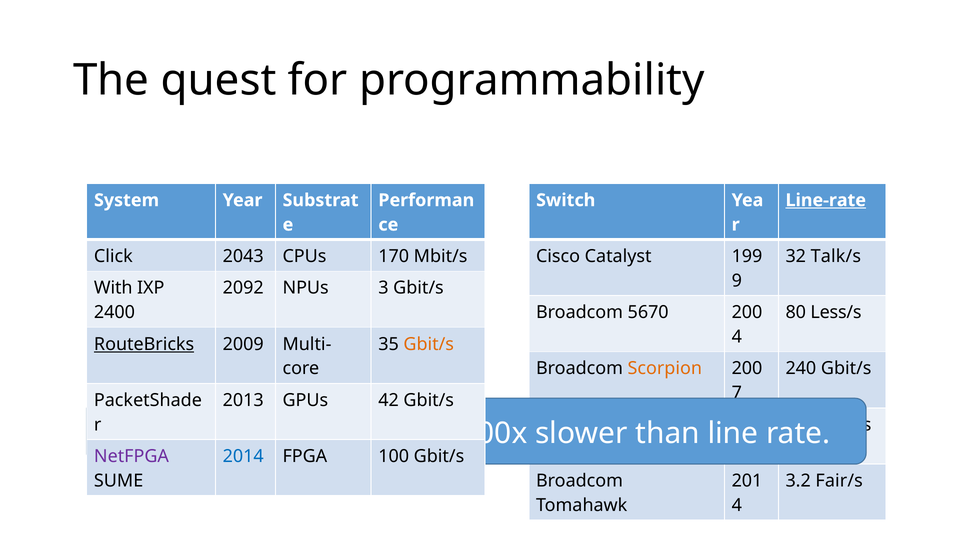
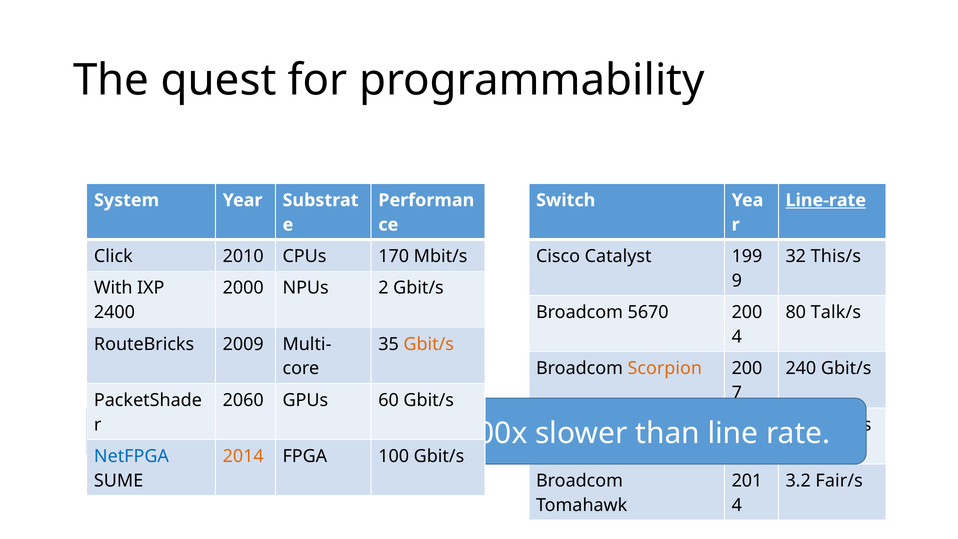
2043: 2043 -> 2010 (243, 256)
Talk/s: Talk/s -> This/s (836, 256)
2092: 2092 -> 2000 (243, 288)
3: 3 -> 2 (383, 288)
Less/s: Less/s -> Talk/s (836, 312)
RouteBricks underline: present -> none (144, 344)
2013: 2013 -> 2060 (243, 400)
42: 42 -> 60 (389, 400)
NetFPGA colour: purple -> blue (131, 456)
2014 colour: blue -> orange (243, 456)
